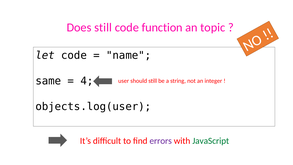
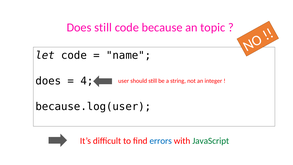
function: function -> because (162, 27)
same: same -> does (48, 81)
objects.log(user: objects.log(user -> because.log(user (93, 107)
errors colour: purple -> blue (161, 141)
